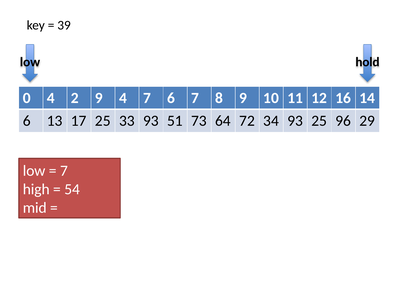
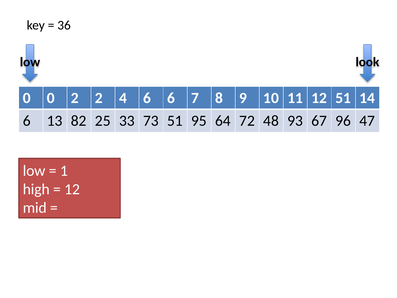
39: 39 -> 36 (64, 25)
hold: hold -> look (367, 62)
0 4: 4 -> 0 (51, 98)
2 9: 9 -> 2 (99, 98)
4 7: 7 -> 6 (147, 98)
12 16: 16 -> 51 (343, 98)
17: 17 -> 82 (79, 121)
33 93: 93 -> 73 (151, 121)
73: 73 -> 95 (199, 121)
34: 34 -> 48 (271, 121)
93 25: 25 -> 67 (319, 121)
29: 29 -> 47 (367, 121)
7: 7 -> 1 (64, 171)
54: 54 -> 12 (72, 189)
